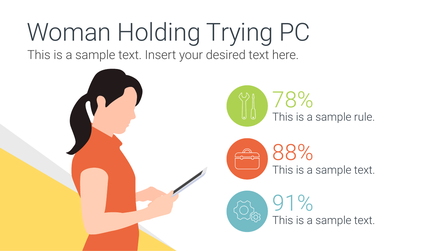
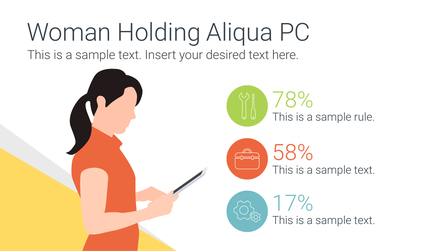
Trying: Trying -> Aliqua (240, 33)
88%: 88% -> 58% (293, 153)
91%: 91% -> 17% (293, 203)
